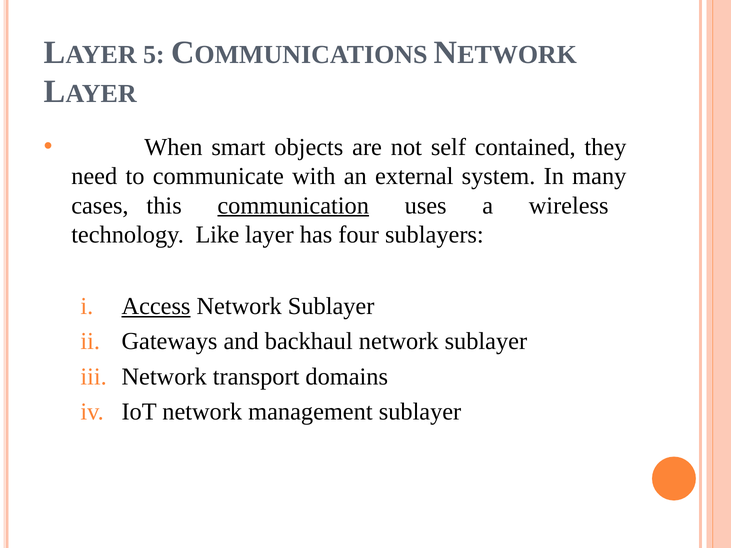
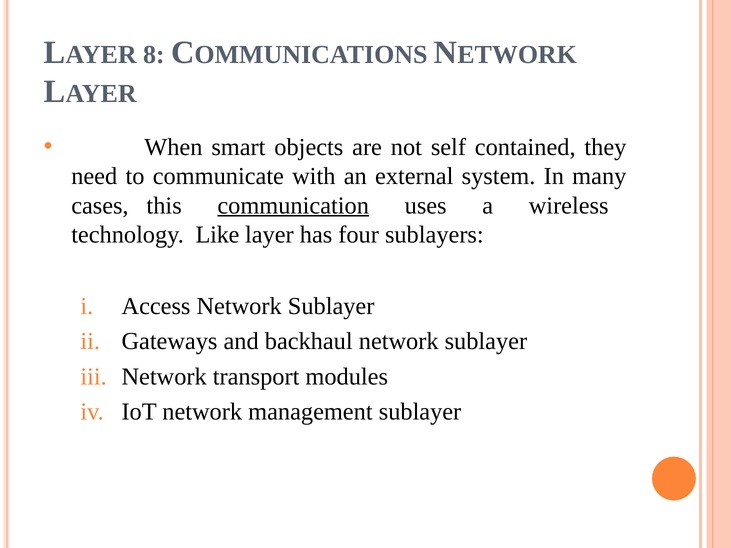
5: 5 -> 8 (154, 55)
Access underline: present -> none (156, 306)
domains: domains -> modules (347, 377)
